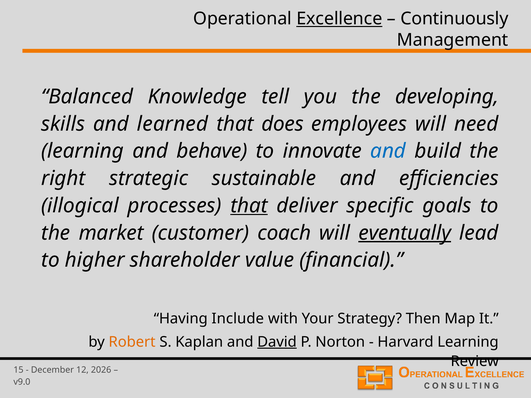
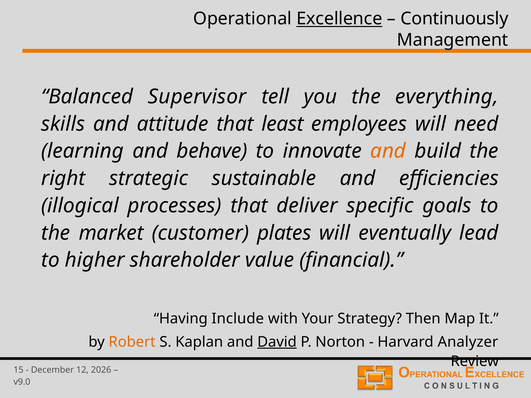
Knowledge: Knowledge -> Supervisor (197, 97)
developing: developing -> everything (447, 97)
learned: learned -> attitude (173, 124)
does: does -> least (283, 124)
and colour: blue -> orange (388, 151)
that underline: present -> none (249, 206)
coach: coach -> plates (284, 233)
eventually underline: present -> none (405, 233)
Harvard Learning: Learning -> Analyzer (468, 342)
